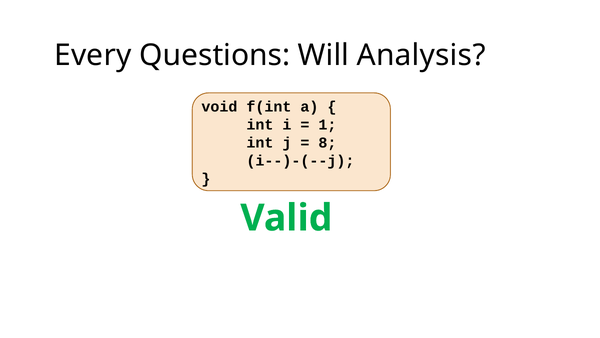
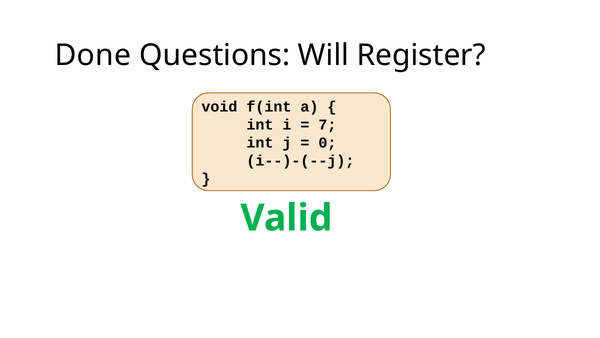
Every: Every -> Done (93, 55)
Analysis: Analysis -> Register (421, 55)
1: 1 -> 7 (327, 125)
8: 8 -> 0 (327, 143)
